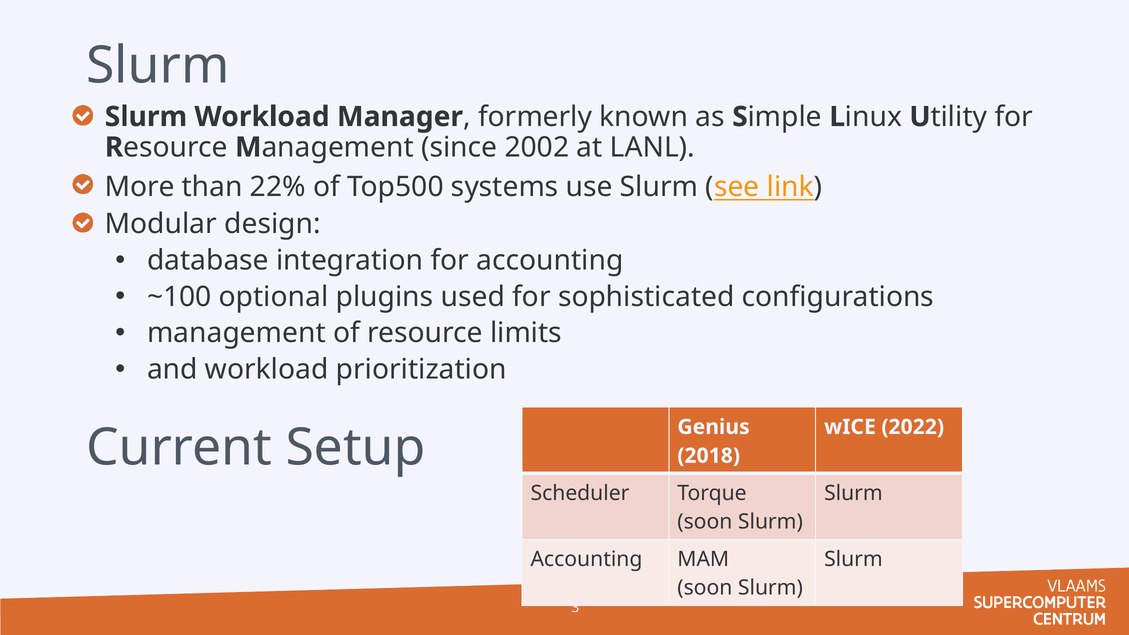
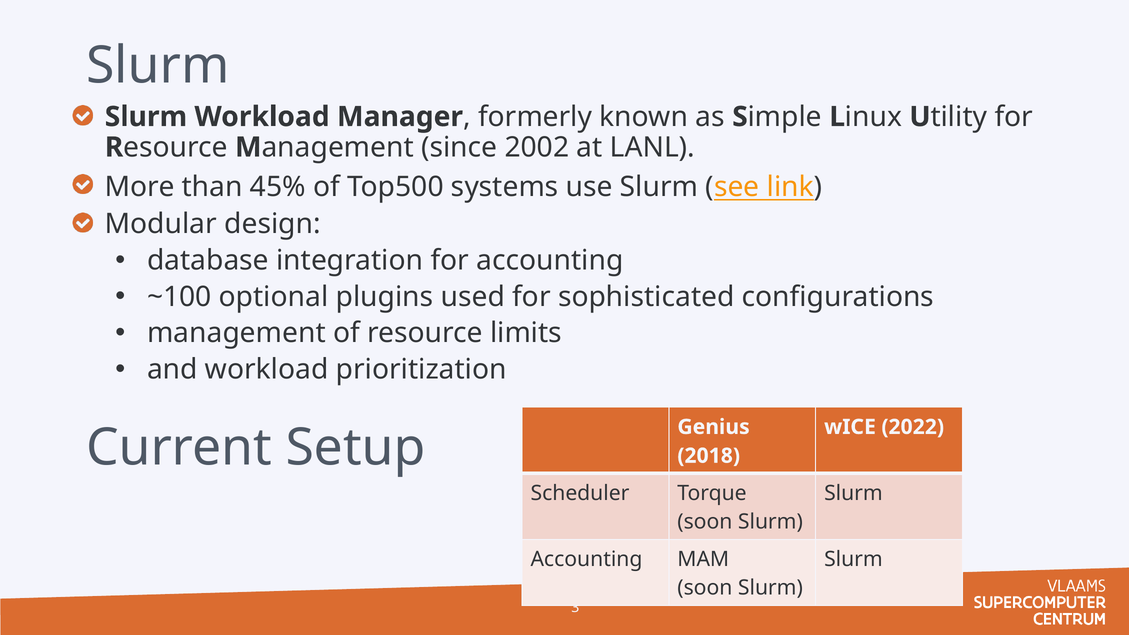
22%: 22% -> 45% (278, 187)
